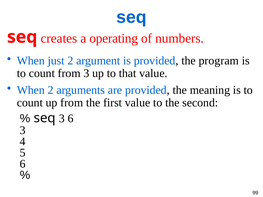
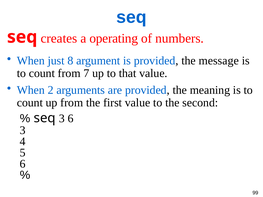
just 2: 2 -> 8 (70, 61)
program: program -> message (219, 61)
from 3: 3 -> 7 (86, 73)
